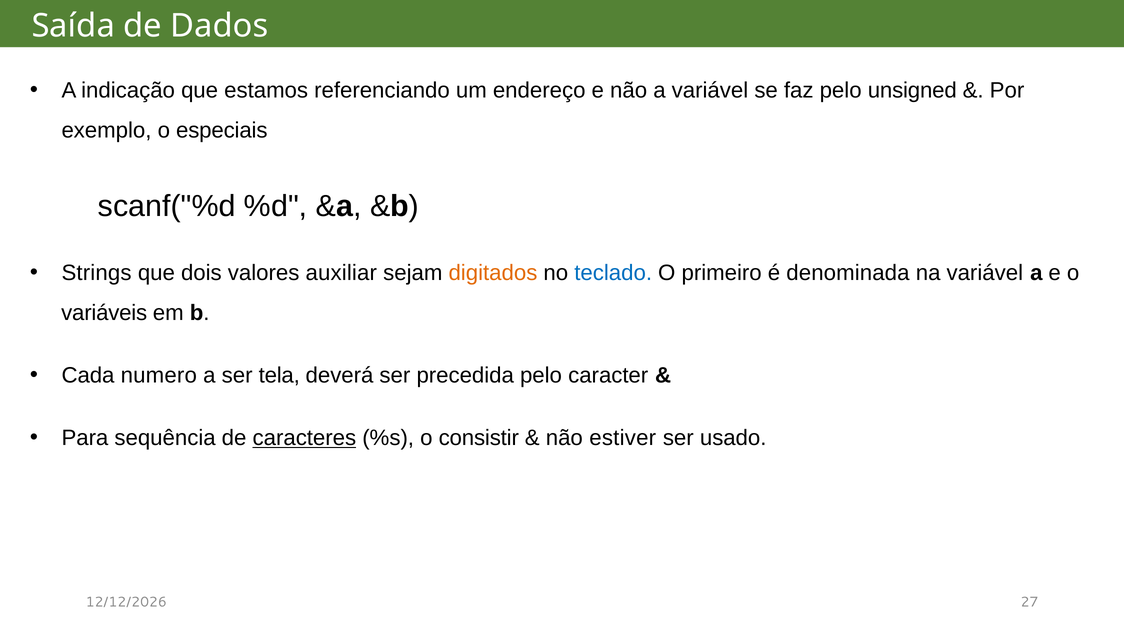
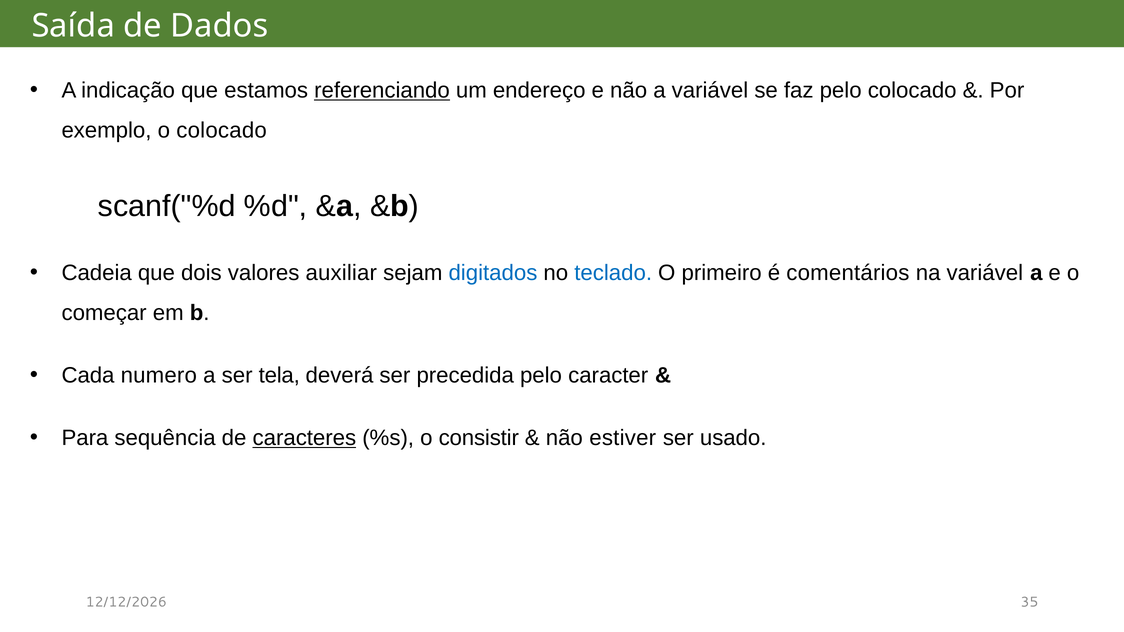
referenciando underline: none -> present (382, 91)
pelo unsigned: unsigned -> colocado (912, 91)
o especiais: especiais -> colocado (222, 131)
Strings: Strings -> Cadeia (97, 273)
digitados colour: orange -> blue (493, 273)
denominada: denominada -> comentários (848, 273)
variáveis: variáveis -> começar (104, 313)
27: 27 -> 35 (1030, 602)
